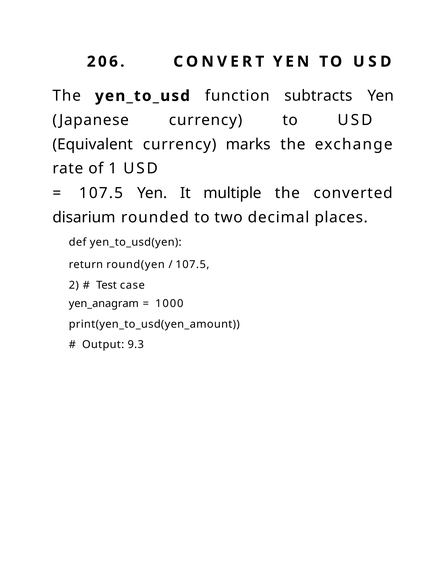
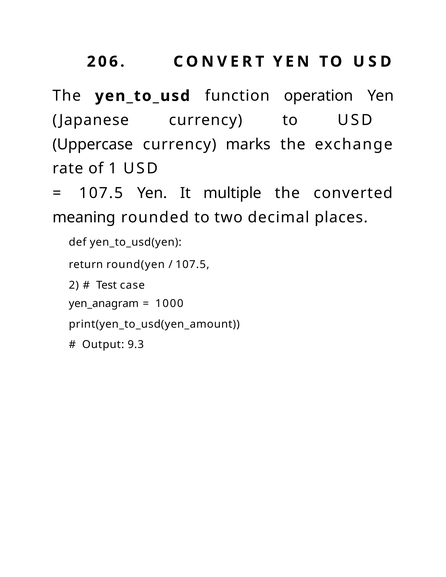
subtracts: subtracts -> operation (318, 96)
Equivalent: Equivalent -> Uppercase (93, 144)
disarium: disarium -> meaning (84, 217)
